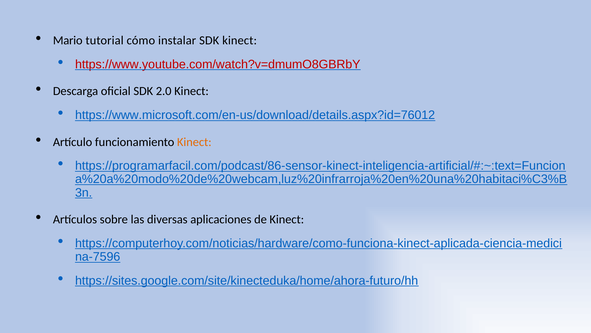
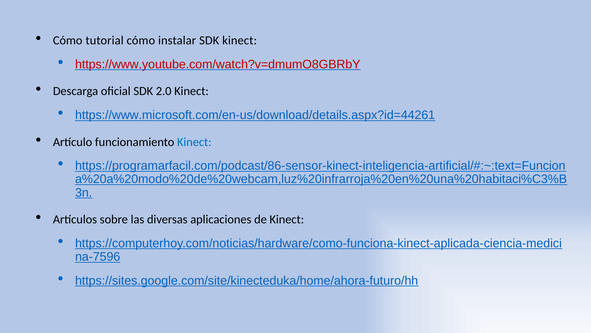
Mario: Mario -> Cómo (68, 40)
https://www.microsoft.com/en-us/download/details.aspx?id=76012: https://www.microsoft.com/en-us/download/details.aspx?id=76012 -> https://www.microsoft.com/en-us/download/details.aspx?id=44261 (255, 115)
Kinect colour: orange -> blue (194, 142)
